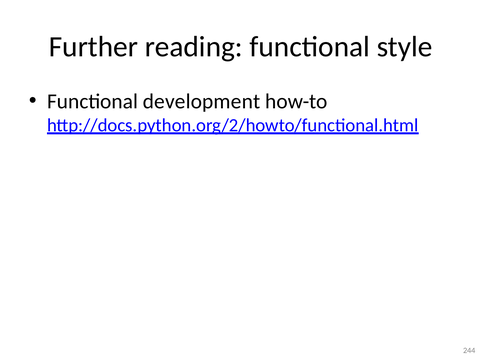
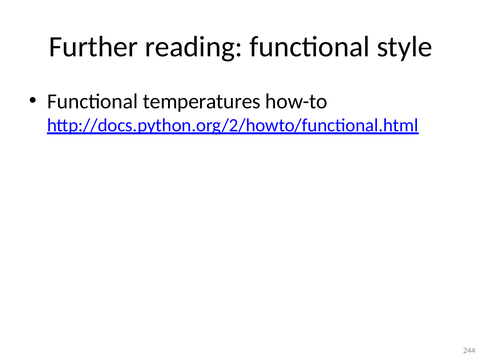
development: development -> temperatures (202, 101)
